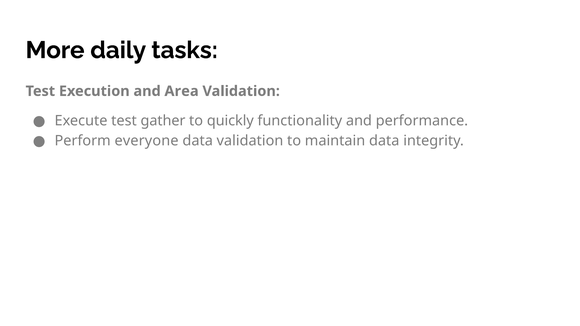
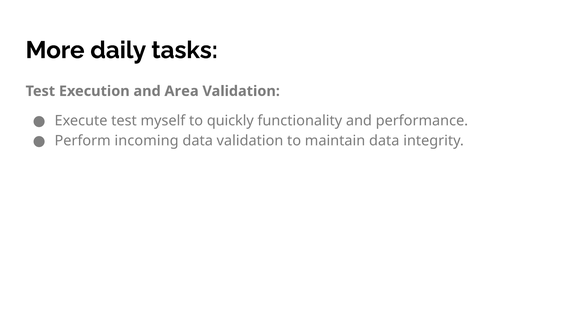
gather: gather -> myself (163, 121)
everyone: everyone -> incoming (147, 141)
